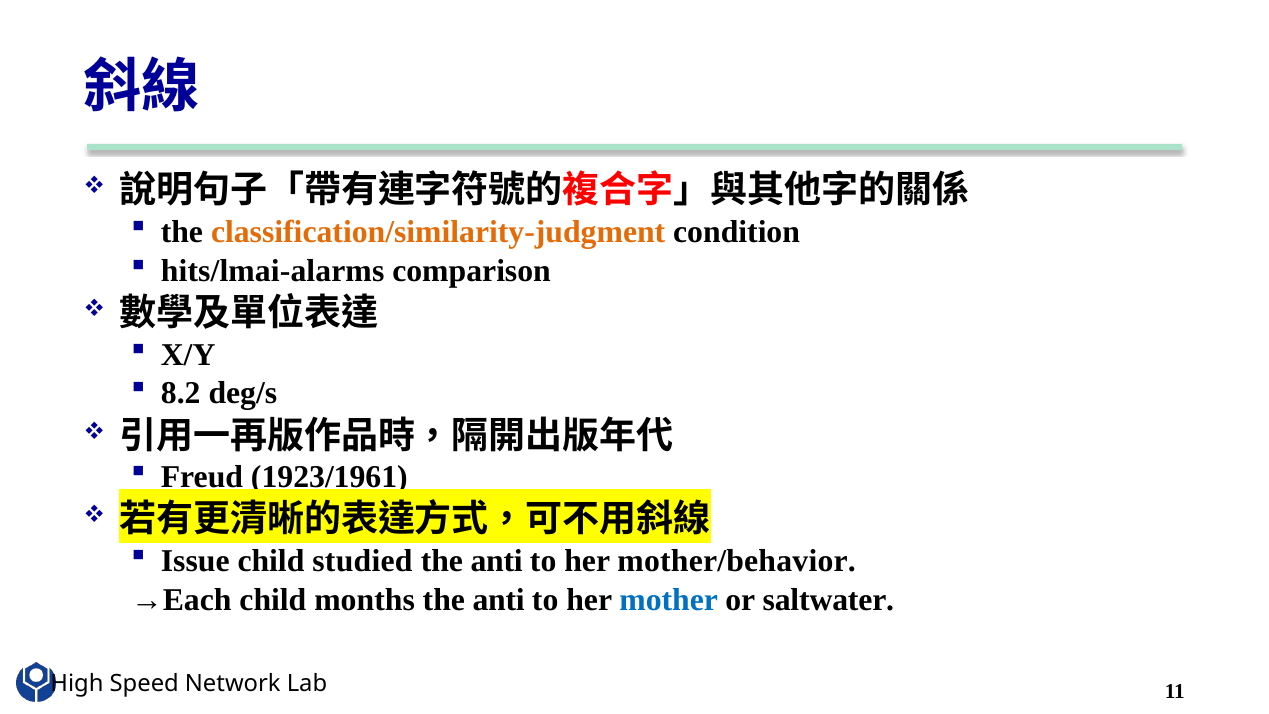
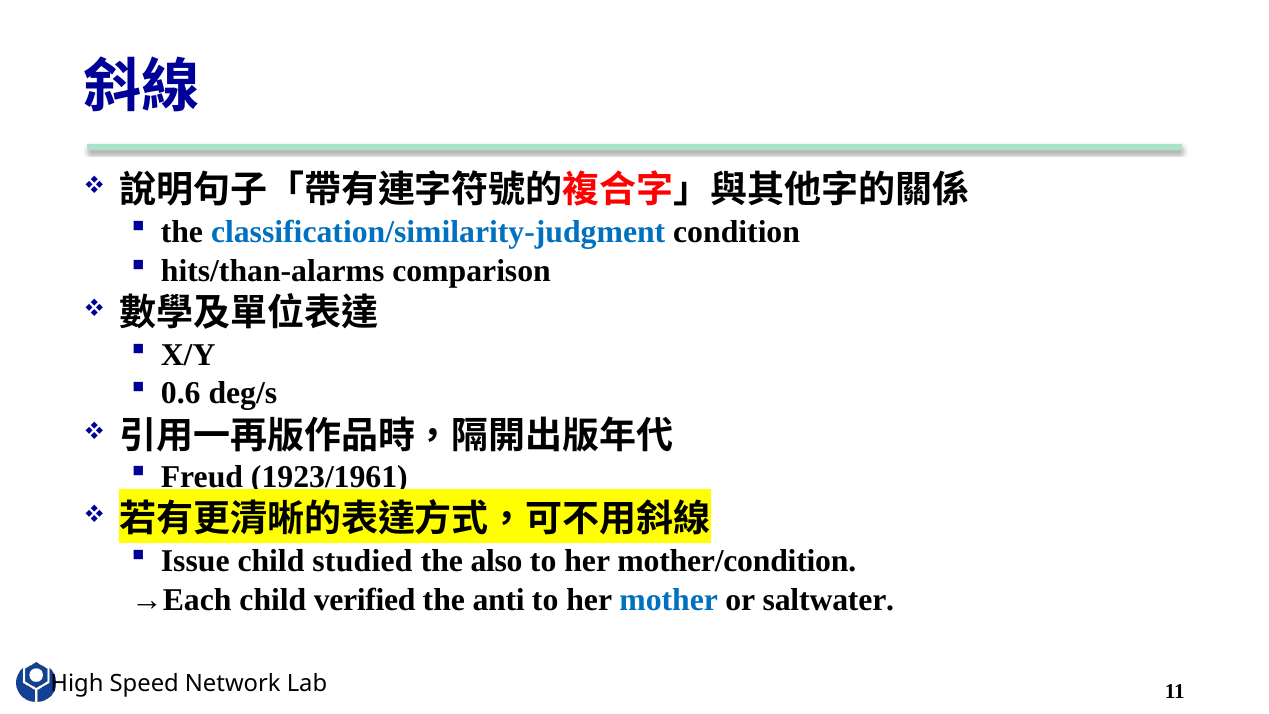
classification/similarity-judgment colour: orange -> blue (438, 232)
hits/lmai-alarms: hits/lmai-alarms -> hits/than-alarms (273, 271)
8.2: 8.2 -> 0.6 (181, 393)
anti: anti -> also (497, 561)
mother/behavior: mother/behavior -> mother/condition (737, 561)
months: months -> verified (365, 600)
